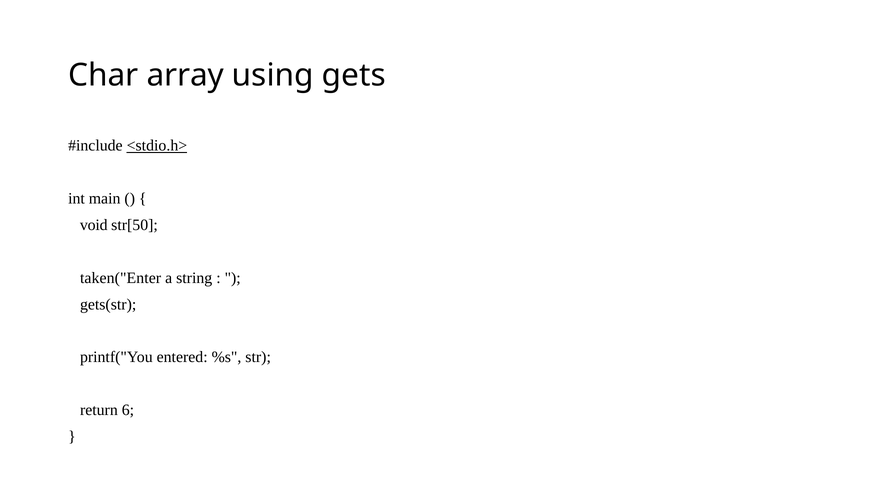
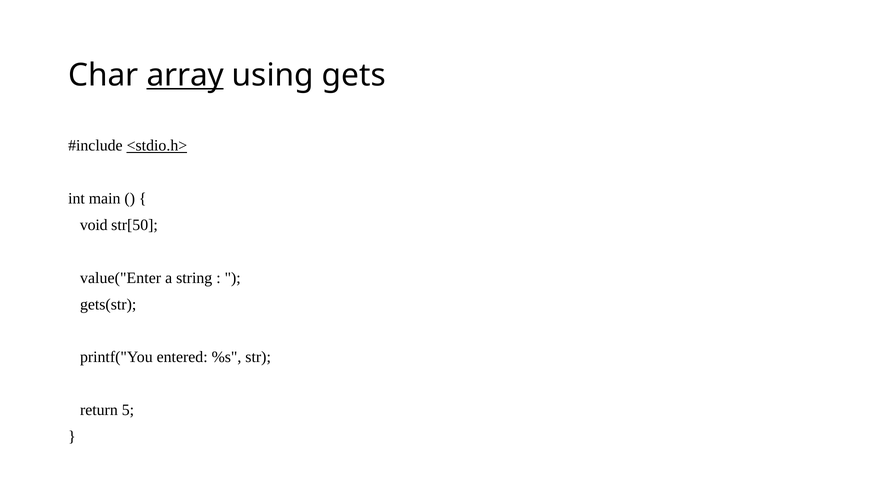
array underline: none -> present (185, 75)
taken("Enter: taken("Enter -> value("Enter (121, 278)
6: 6 -> 5 (128, 410)
